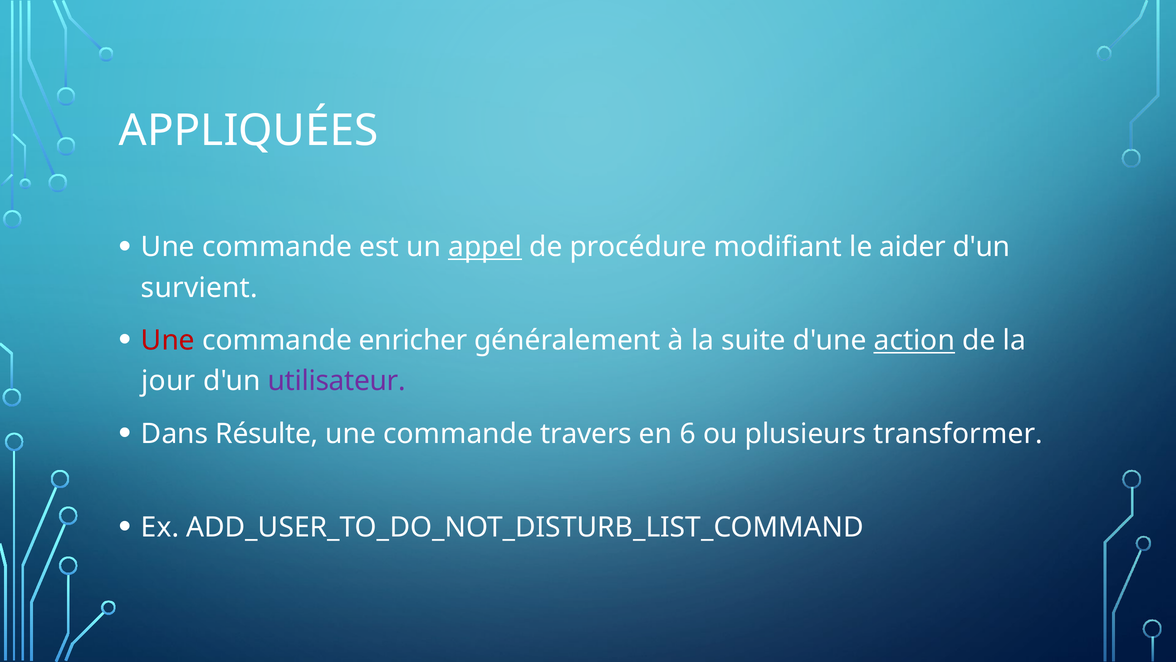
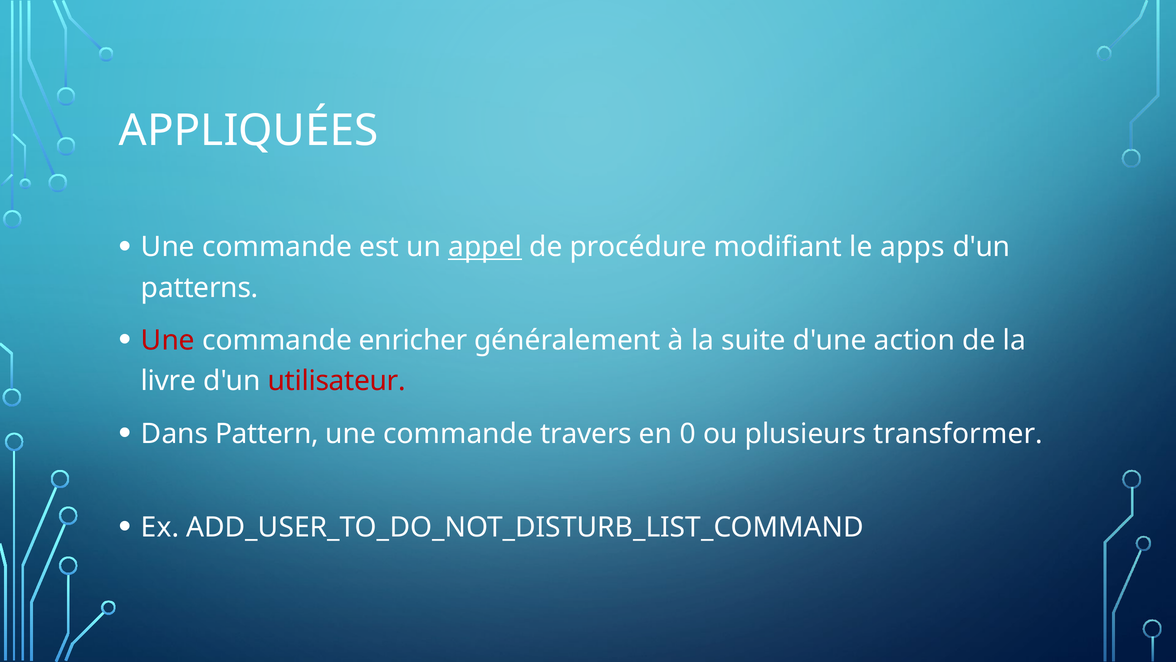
aider: aider -> apps (912, 247)
survient: survient -> patterns (200, 288)
action underline: present -> none (914, 340)
jour: jour -> livre (169, 381)
utilisateur colour: purple -> red (337, 381)
Résulte: Résulte -> Pattern (267, 434)
6: 6 -> 0 (688, 434)
